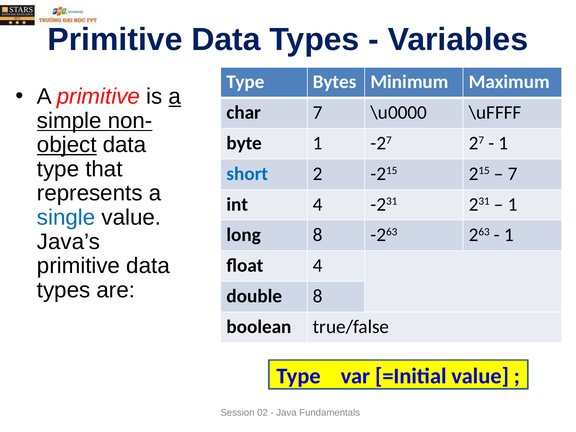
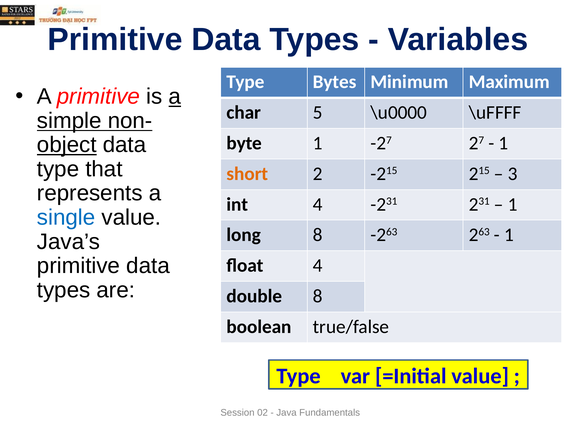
char 7: 7 -> 5 (318, 113)
short colour: blue -> orange (247, 174)
7: 7 -> 3 (513, 174)
